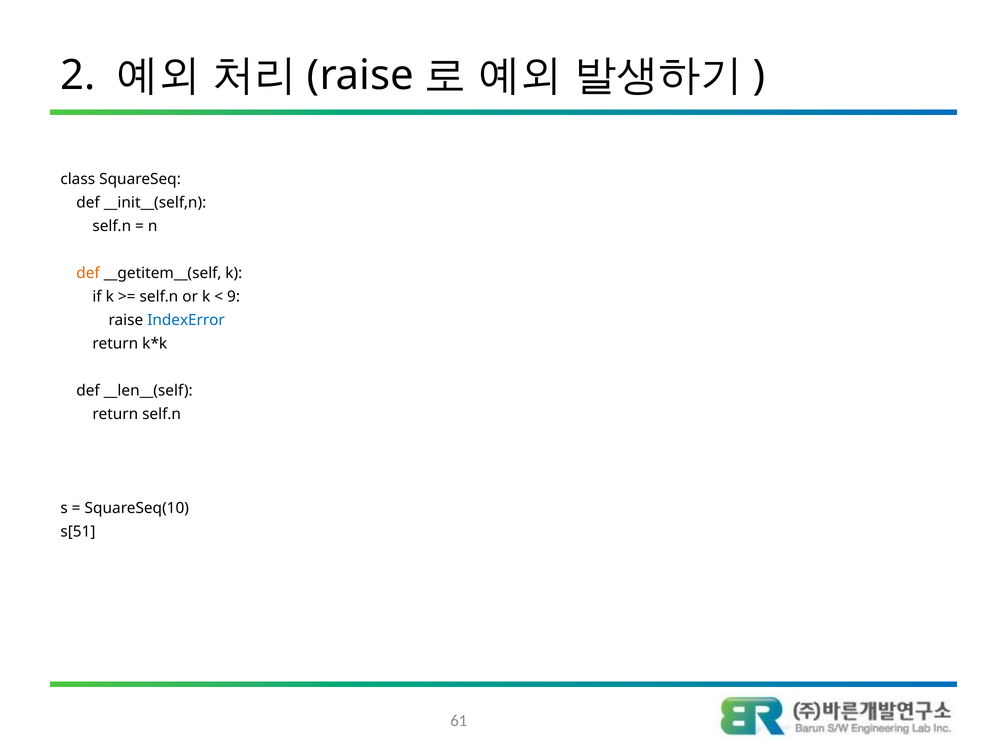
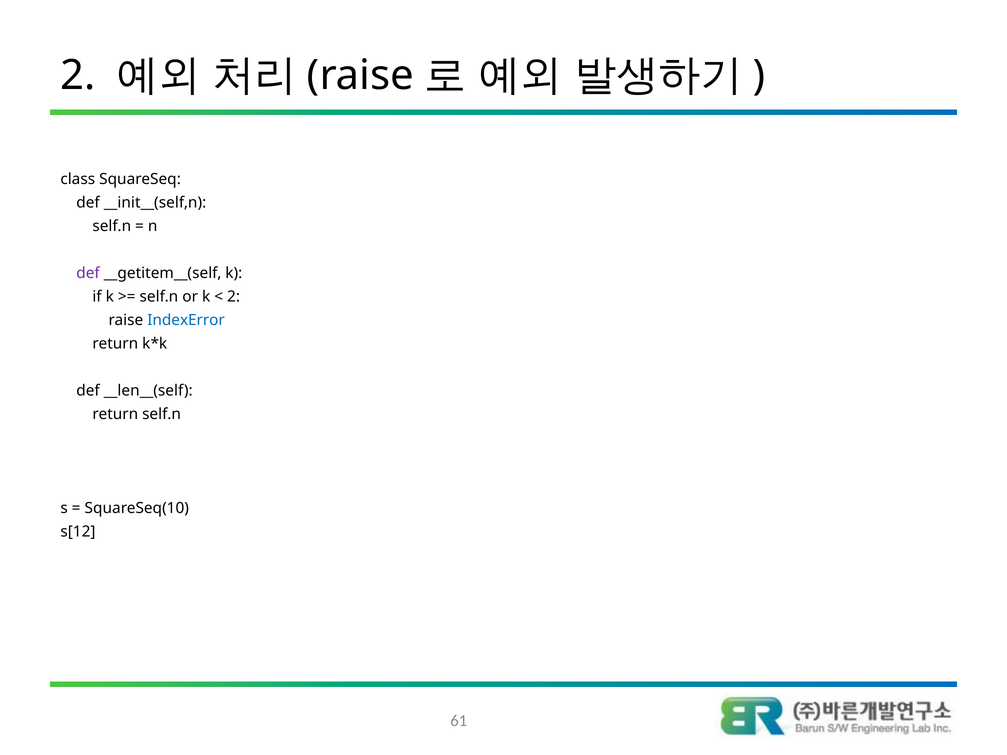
def colour: orange -> purple (88, 273)
9: 9 -> 2 (234, 297)
s[51: s[51 -> s[12 (78, 532)
